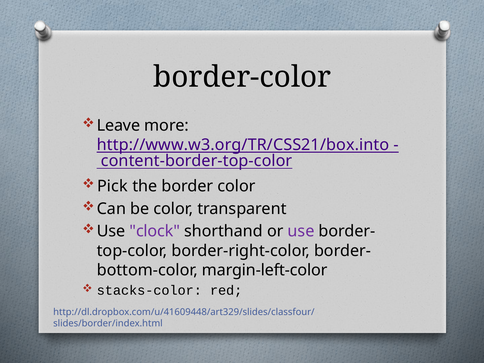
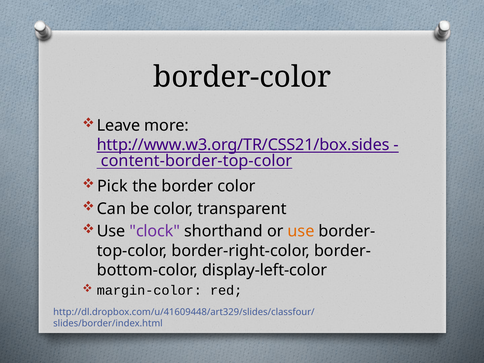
http://www.w3.org/TR/CSS21/box.into: http://www.w3.org/TR/CSS21/box.into -> http://www.w3.org/TR/CSS21/box.sides (243, 145)
use colour: purple -> orange (301, 231)
margin-left-color: margin-left-color -> display-left-color (265, 270)
stacks-color: stacks-color -> margin-color (149, 290)
